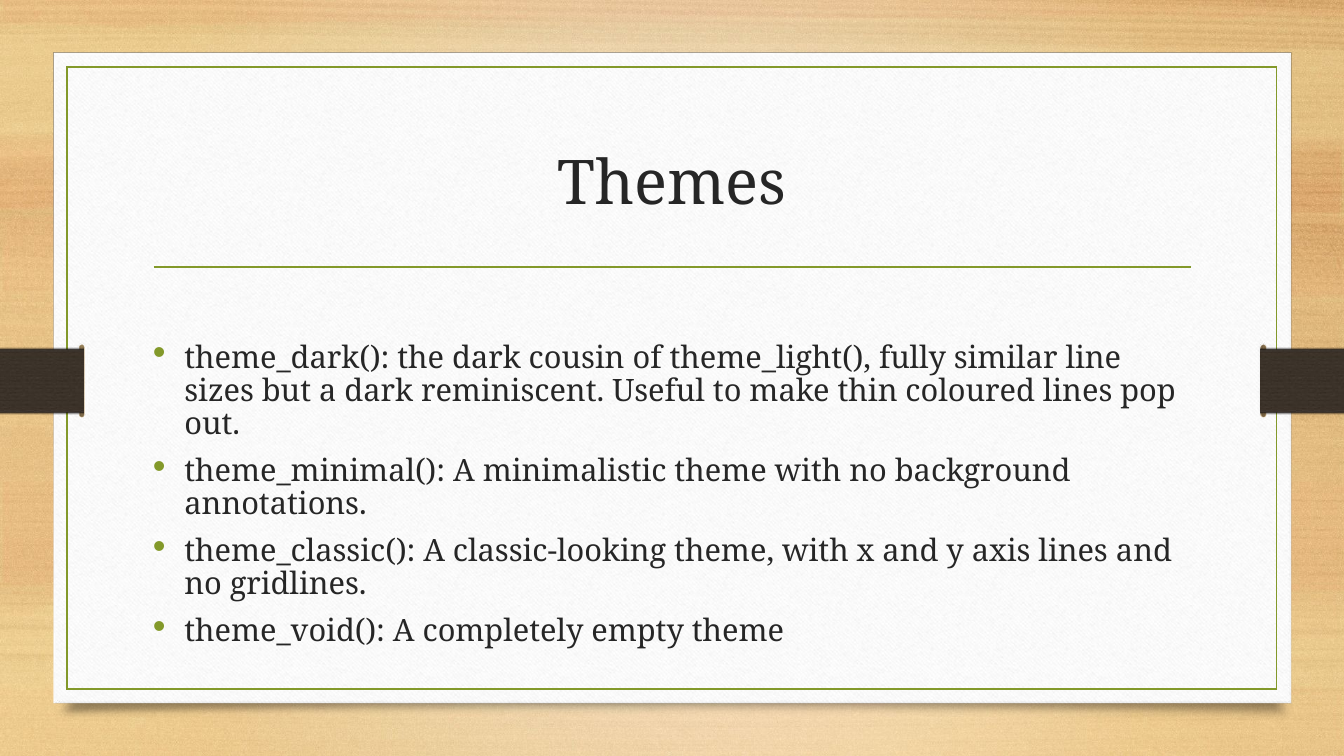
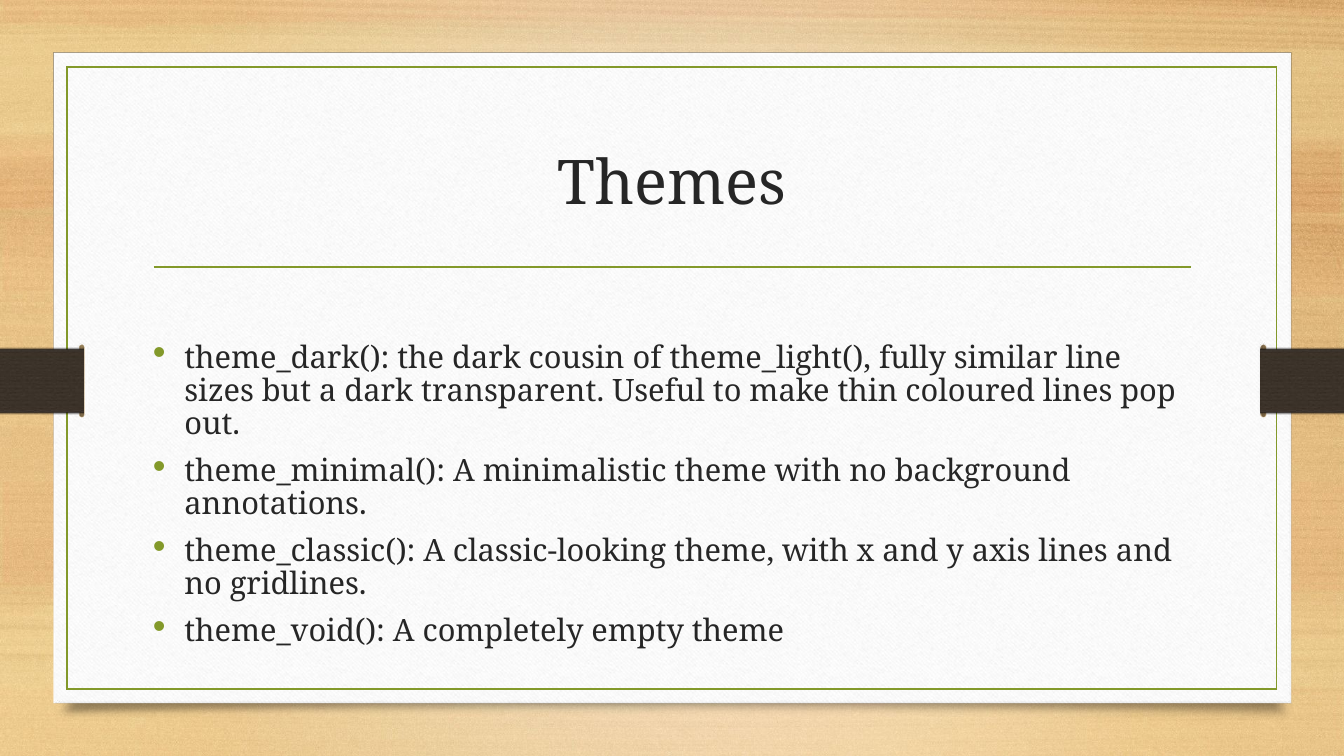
reminiscent: reminiscent -> transparent (513, 391)
